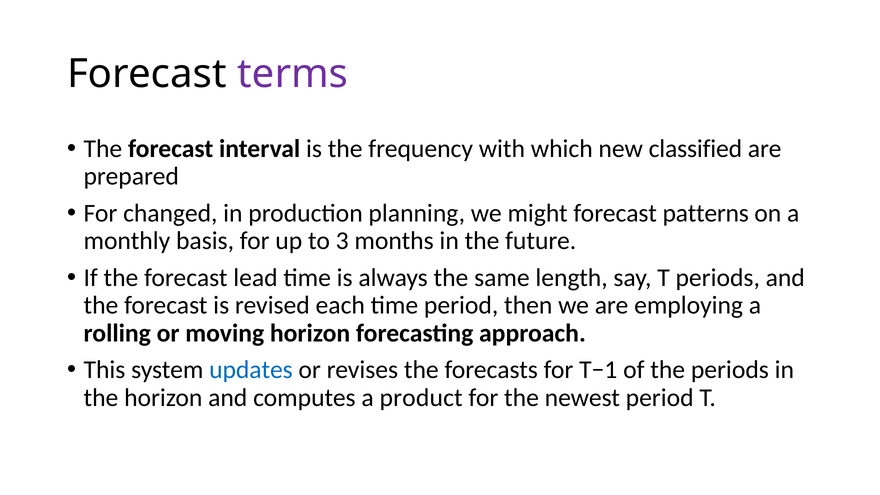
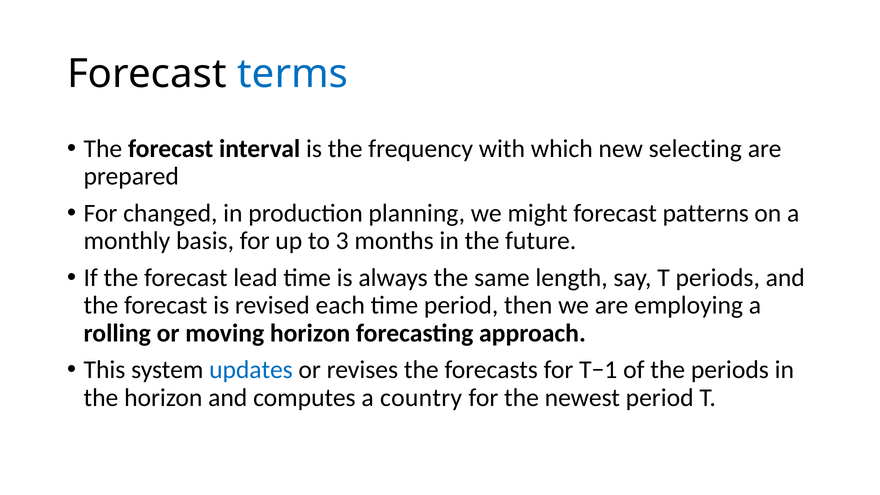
terms colour: purple -> blue (293, 74)
classified: classified -> selecting (695, 149)
product: product -> country (421, 398)
